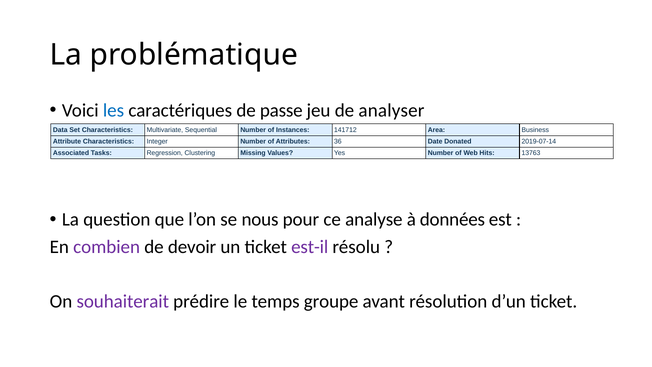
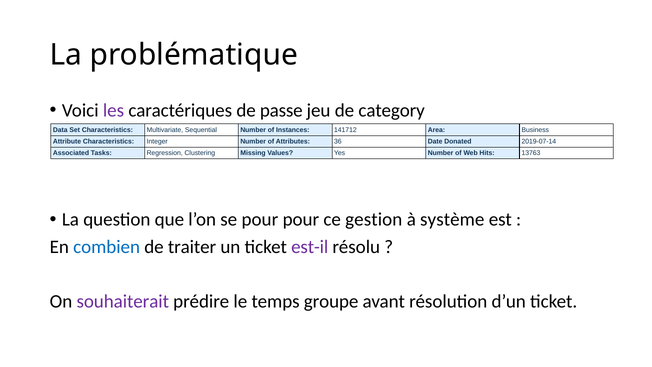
les colour: blue -> purple (114, 110)
analyser: analyser -> category (392, 110)
se nous: nous -> pour (260, 219)
analyse: analyse -> gestion (374, 219)
données: données -> système (452, 219)
combien colour: purple -> blue (107, 247)
devoir: devoir -> traiter (192, 247)
